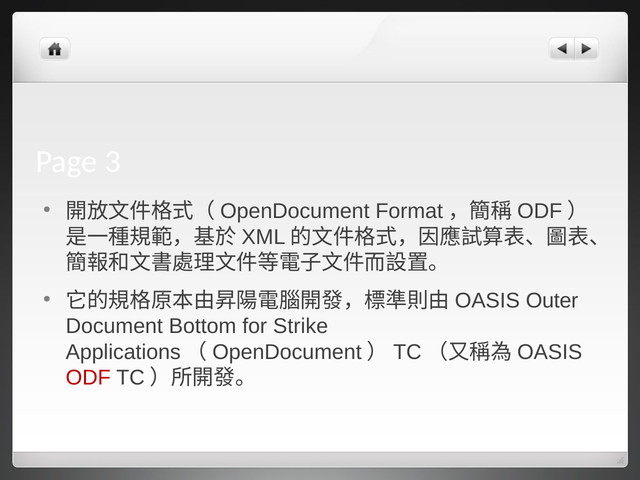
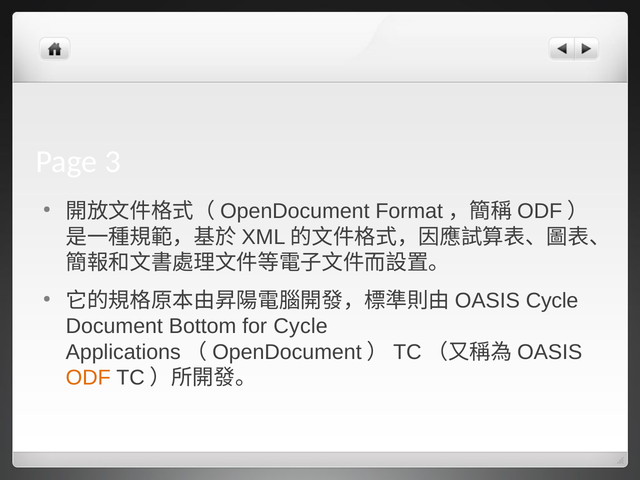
Outer: Outer -> Cycle (552, 301)
for Strike: Strike -> Cycle (301, 326)
ODF colour: red -> orange (88, 378)
